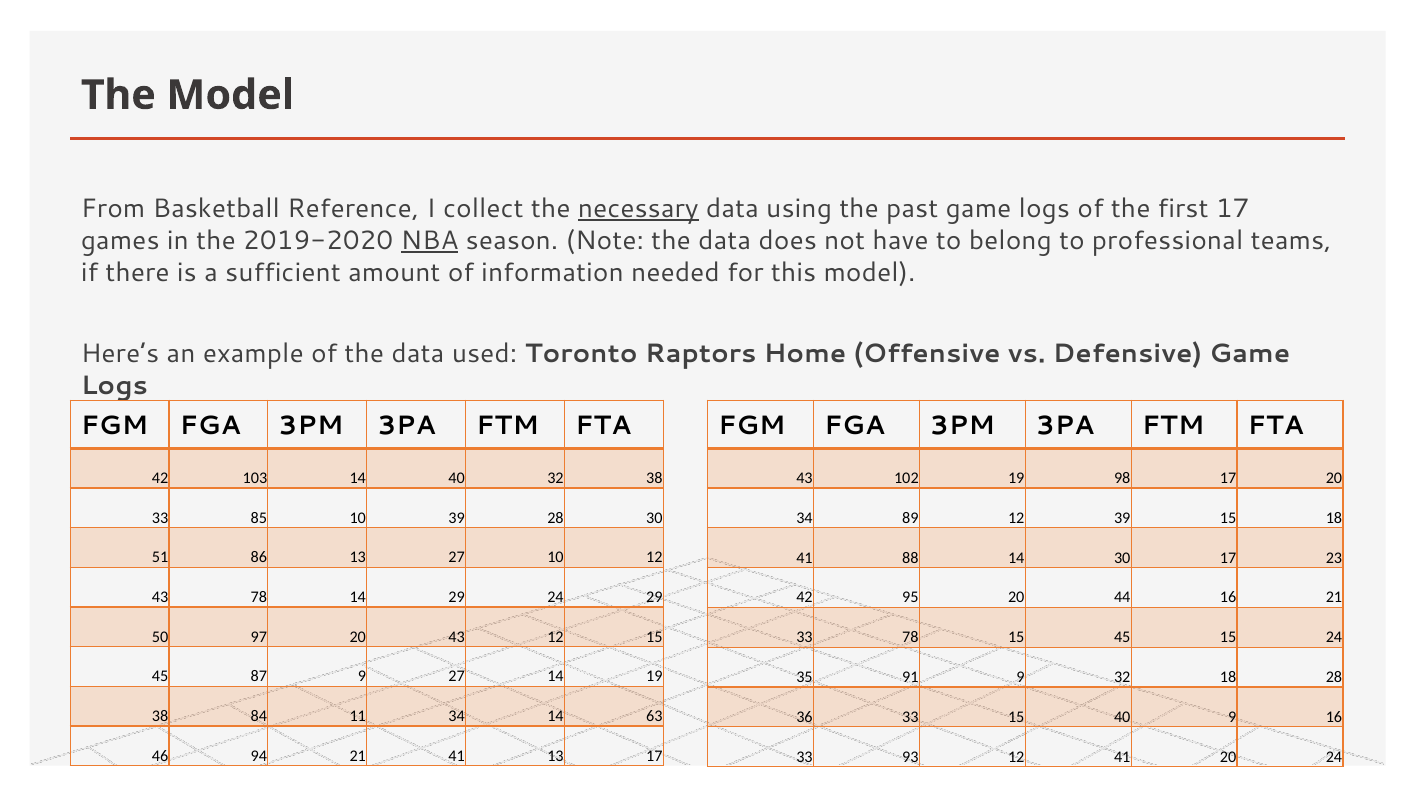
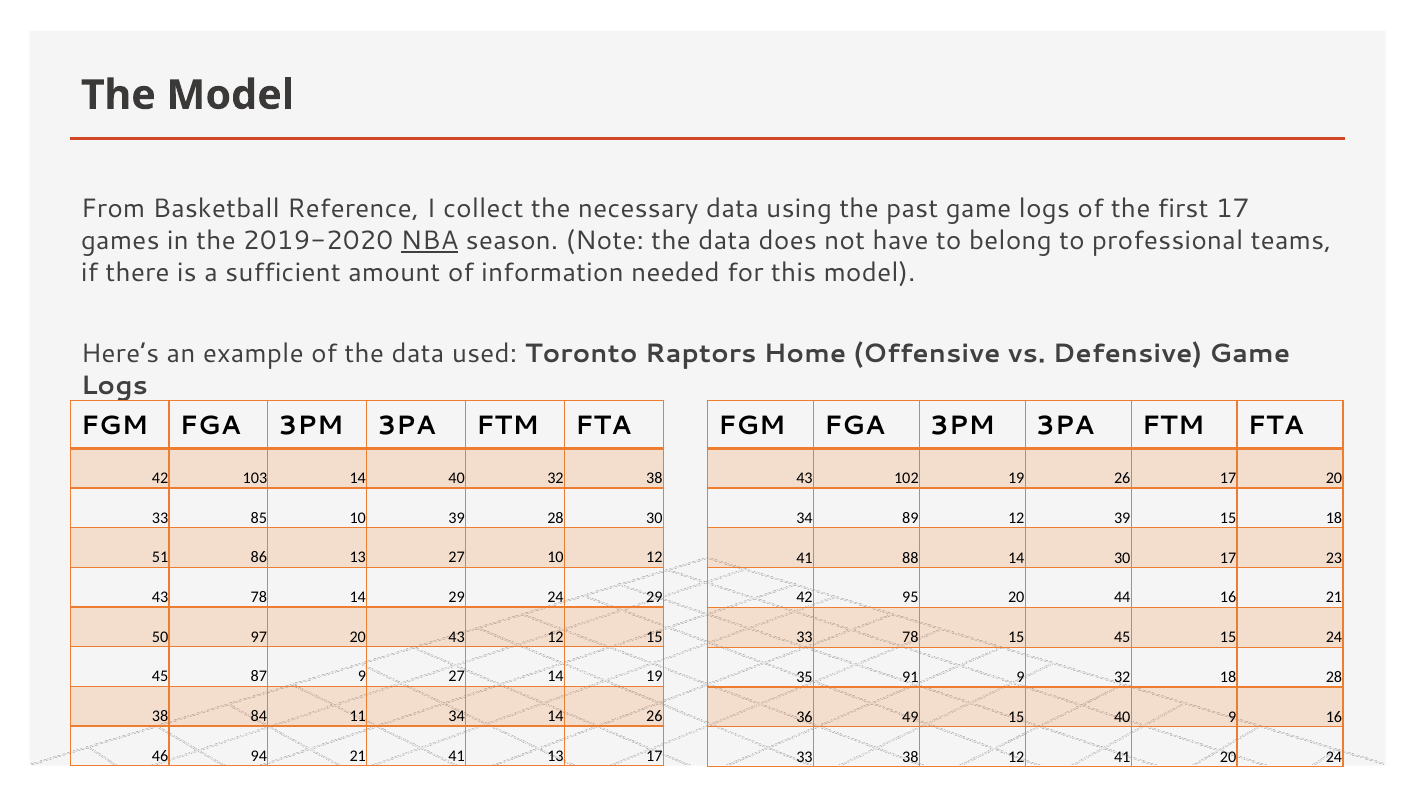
necessary underline: present -> none (638, 209)
19 98: 98 -> 26 (1122, 478)
14 63: 63 -> 26 (654, 716)
36 33: 33 -> 49 (910, 717)
33 93: 93 -> 38 (910, 757)
